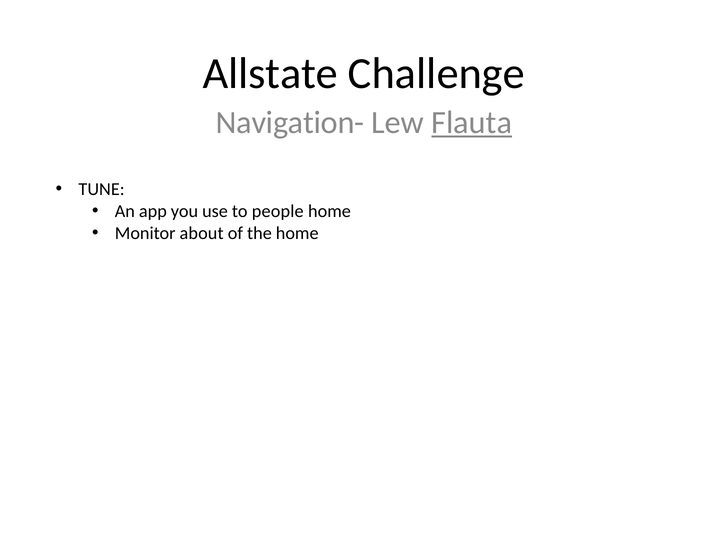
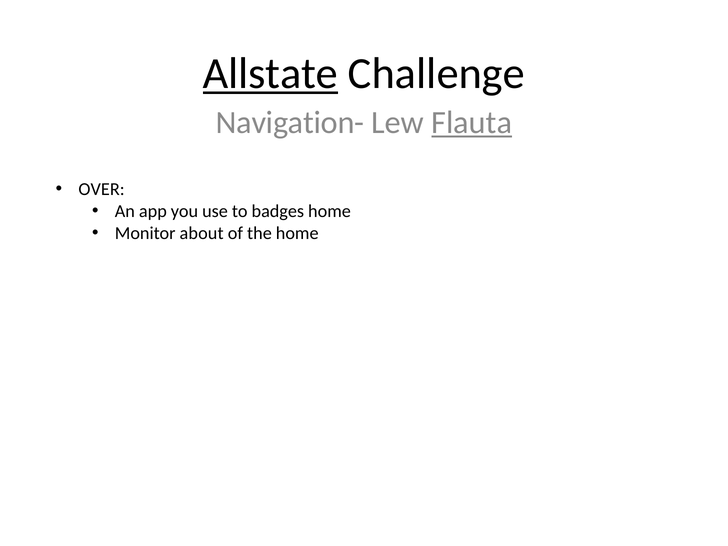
Allstate underline: none -> present (270, 74)
TUNE: TUNE -> OVER (102, 189)
people: people -> badges (278, 211)
